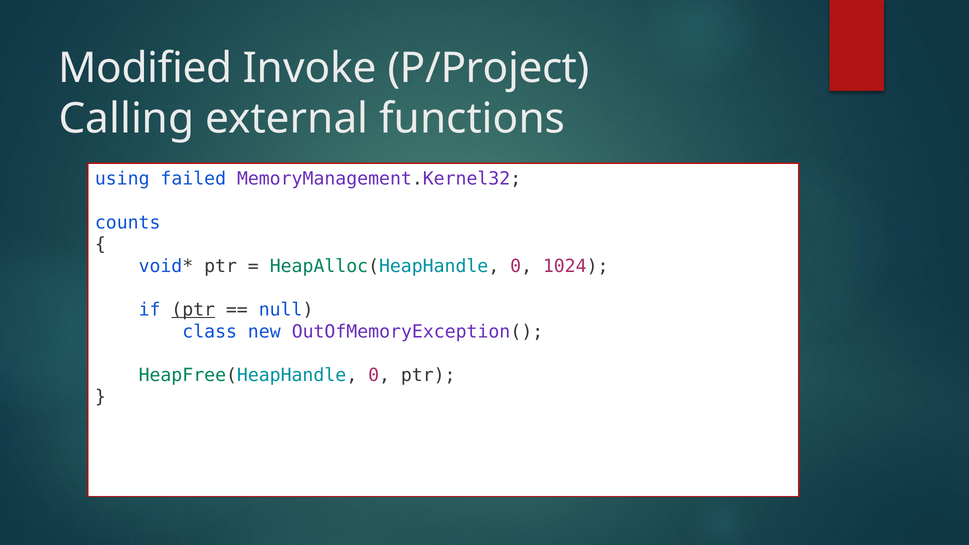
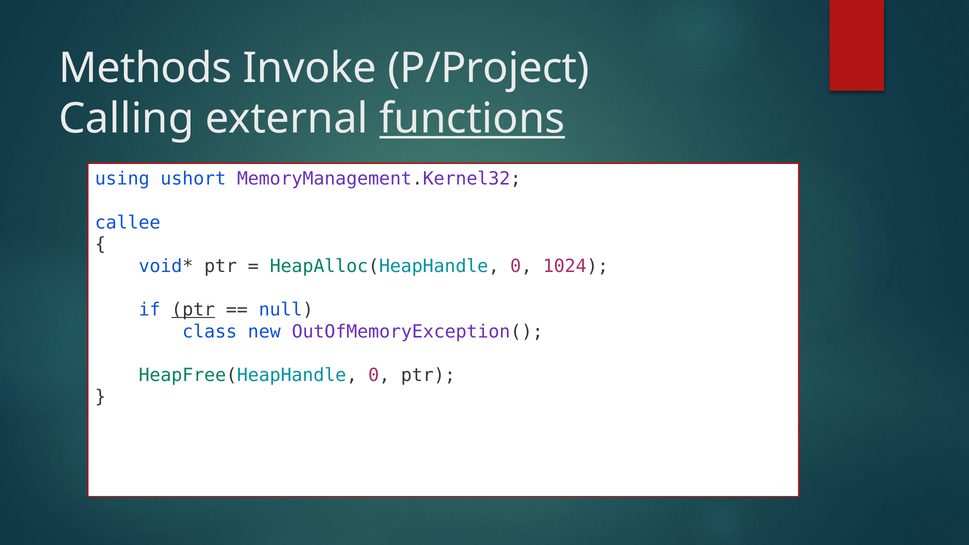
Modified: Modified -> Methods (145, 68)
functions underline: none -> present (472, 119)
failed: failed -> ushort (193, 179)
counts: counts -> callee (128, 223)
